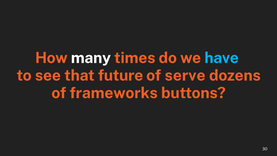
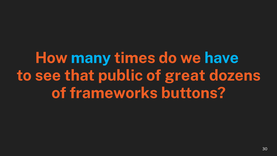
many colour: white -> light blue (91, 58)
future: future -> public (121, 75)
serve: serve -> great (185, 75)
